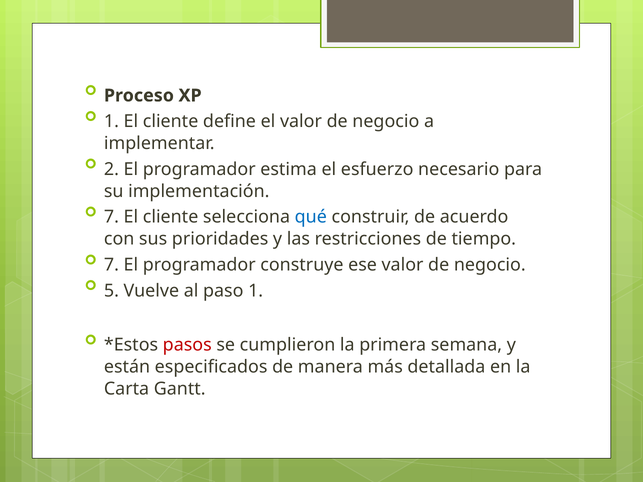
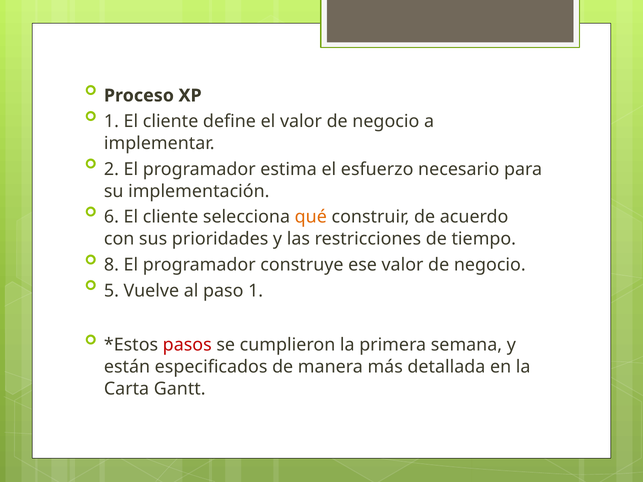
7: 7 -> 6 (111, 217)
qué colour: blue -> orange (311, 217)
7: 7 -> 8 (111, 265)
